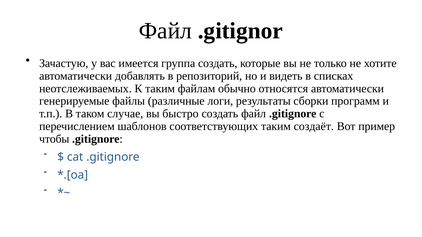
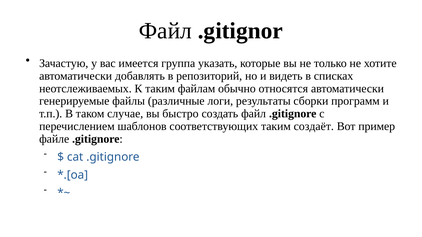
группа создать: создать -> указать (218, 63)
чтобы: чтобы -> файле (54, 139)
